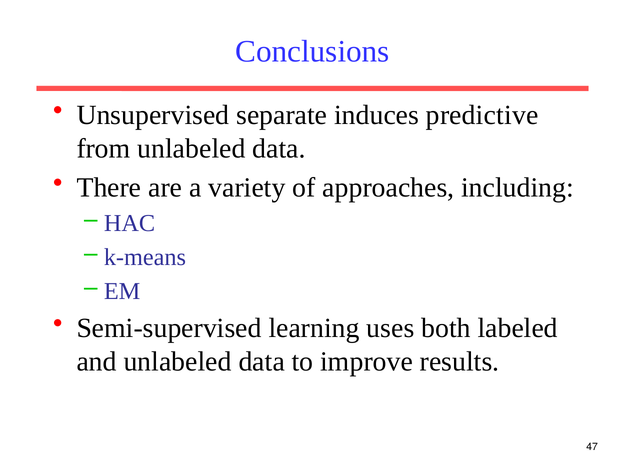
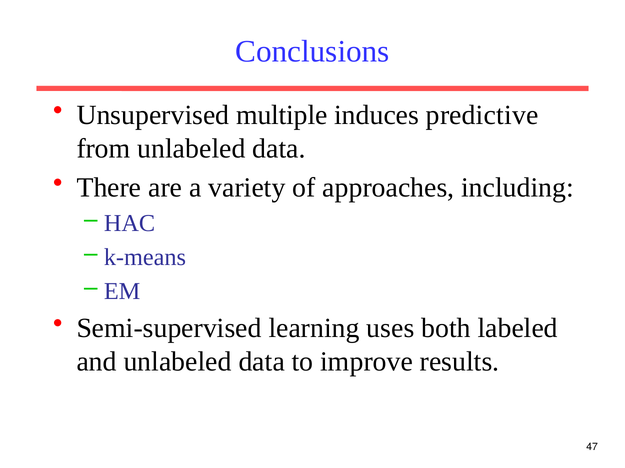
separate: separate -> multiple (282, 115)
